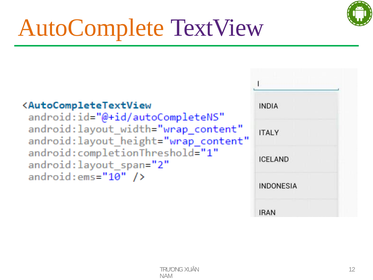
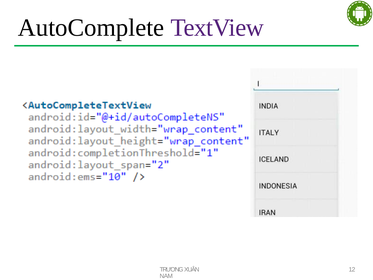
AutoComplete colour: orange -> black (91, 28)
